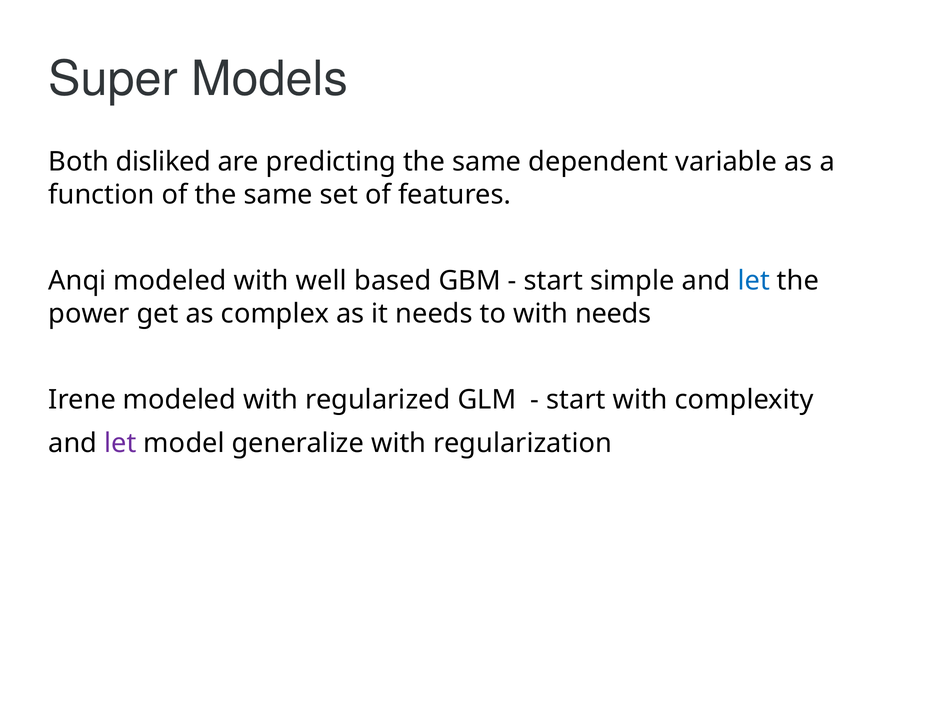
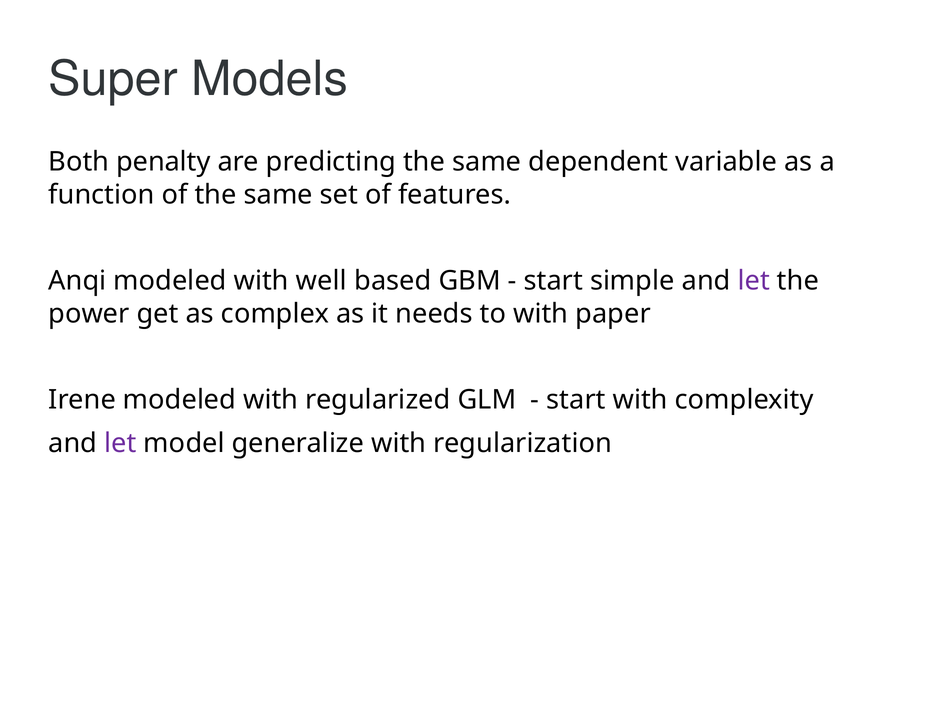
disliked: disliked -> penalty (163, 162)
let colour: blue -> purple (754, 281)
with needs: needs -> paper (613, 314)
